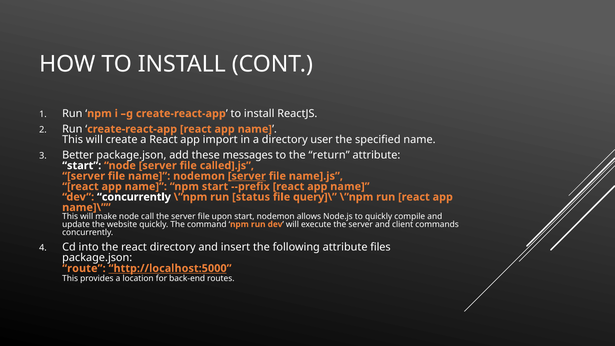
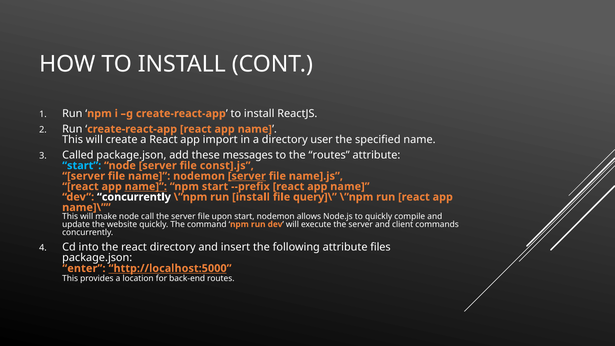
Better: Better -> Called (78, 155)
the return: return -> routes (329, 155)
start colour: white -> light blue (82, 166)
called].js: called].js -> const].js (227, 166)
name underline: none -> present (146, 186)
run status: status -> install (251, 197)
route: route -> enter (84, 268)
